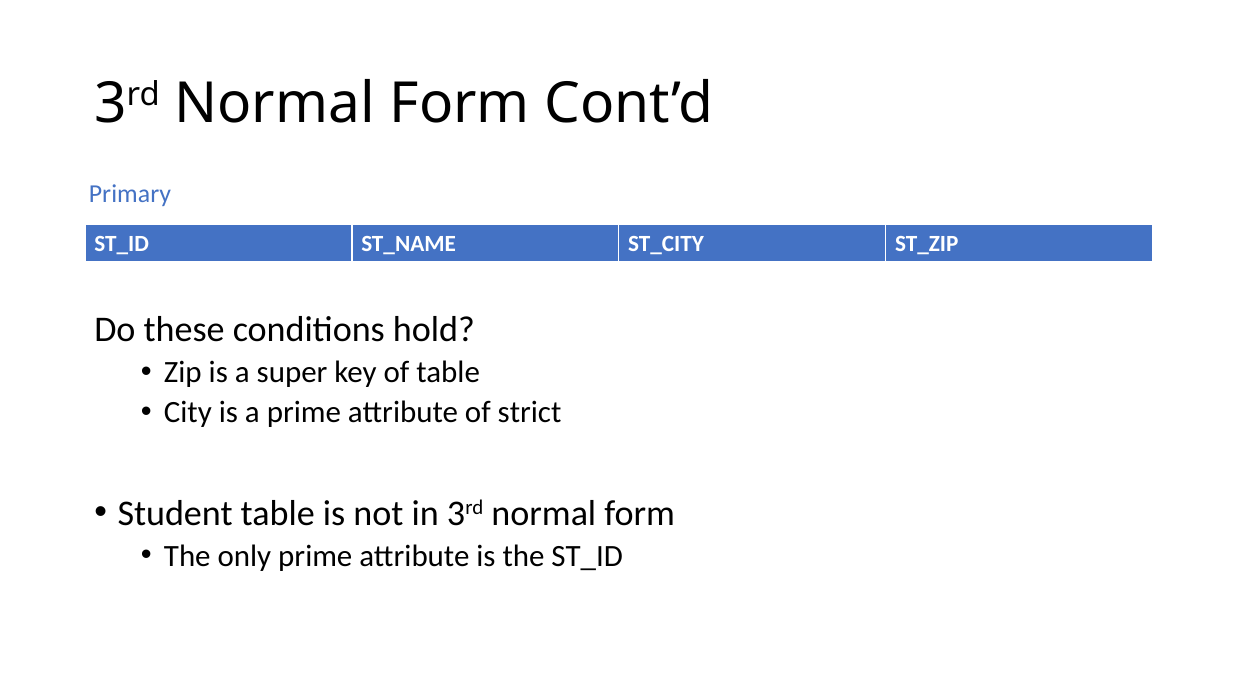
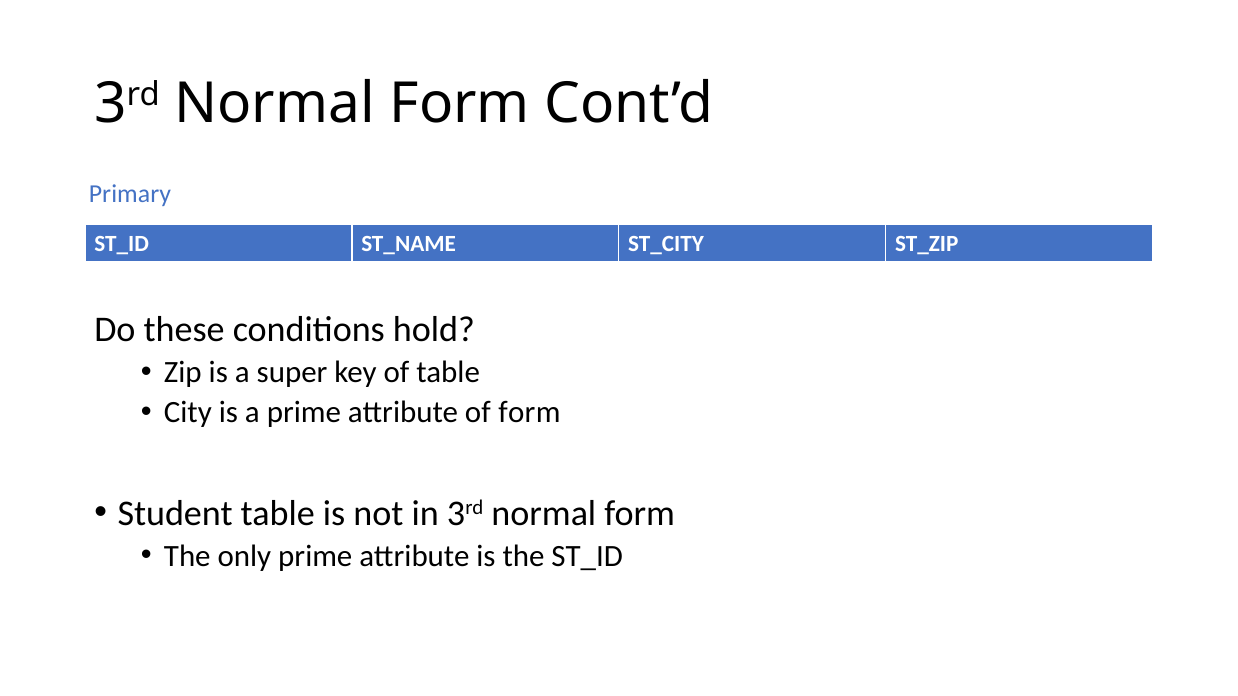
of strict: strict -> form (529, 413)
